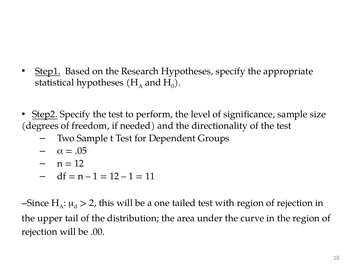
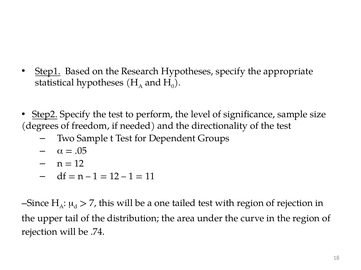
2: 2 -> 7 (93, 204)
.00: .00 -> .74 (98, 232)
